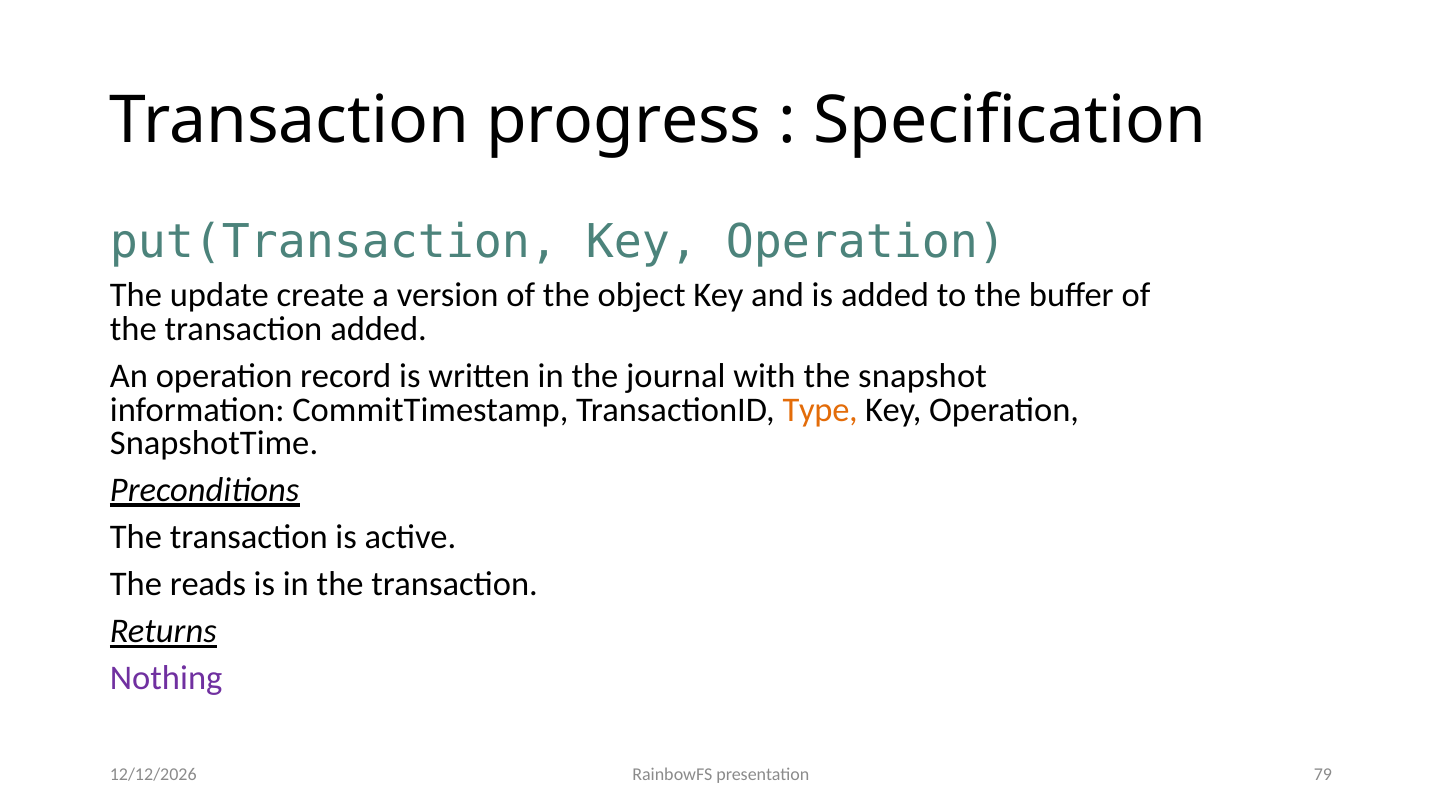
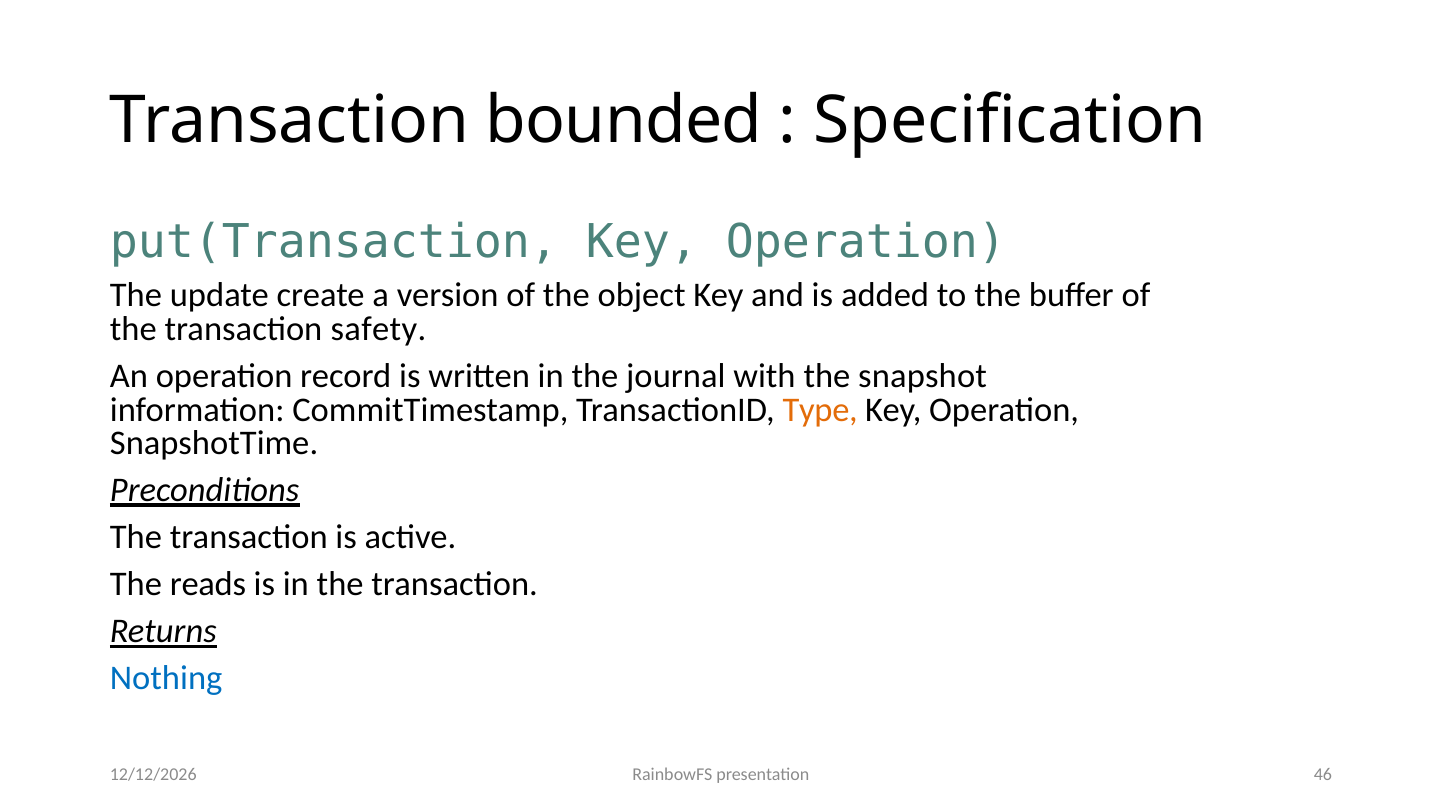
progress: progress -> bounded (624, 121)
transaction added: added -> safety (378, 329)
Nothing colour: purple -> blue (166, 679)
79: 79 -> 46 (1323, 774)
